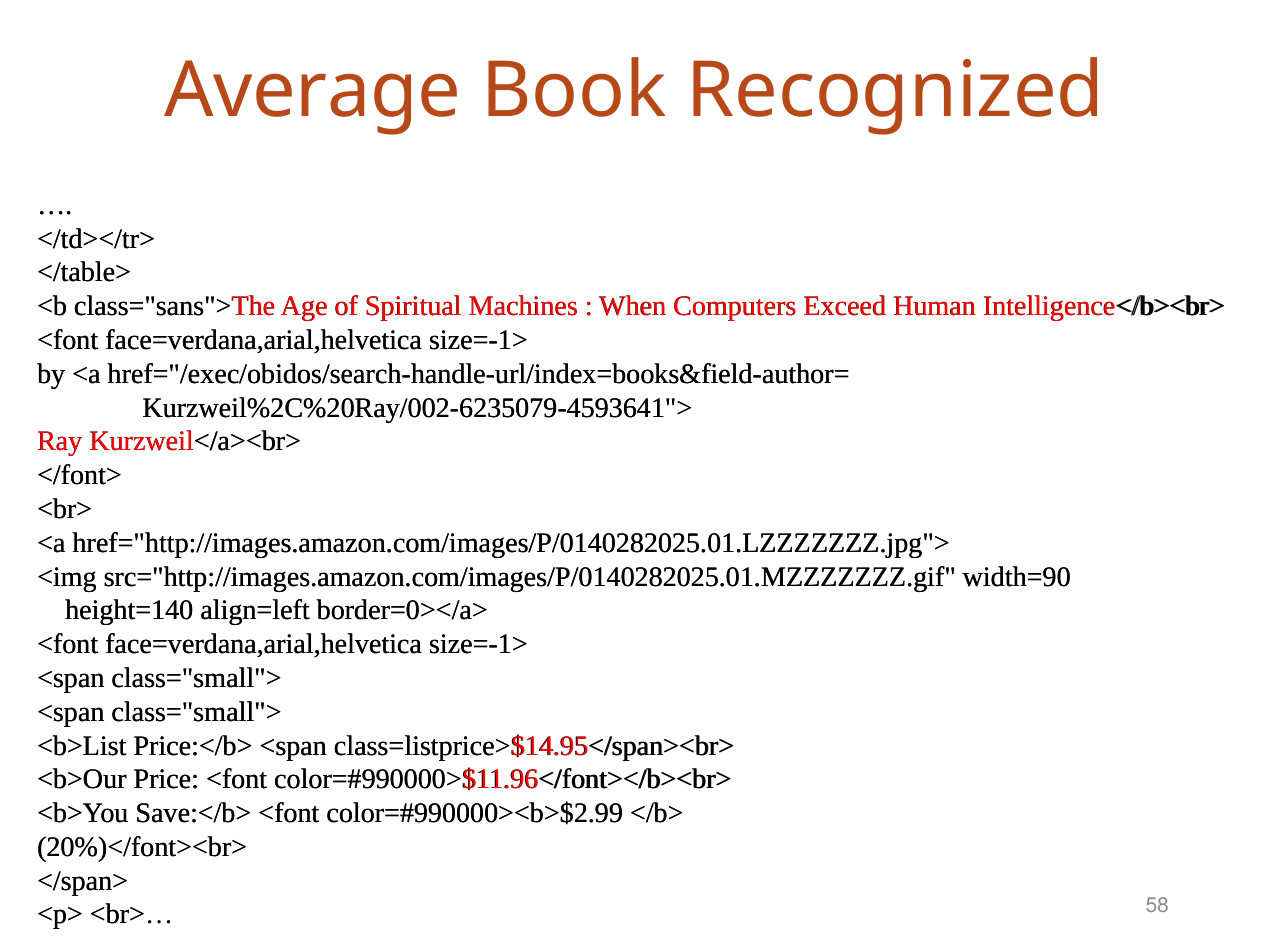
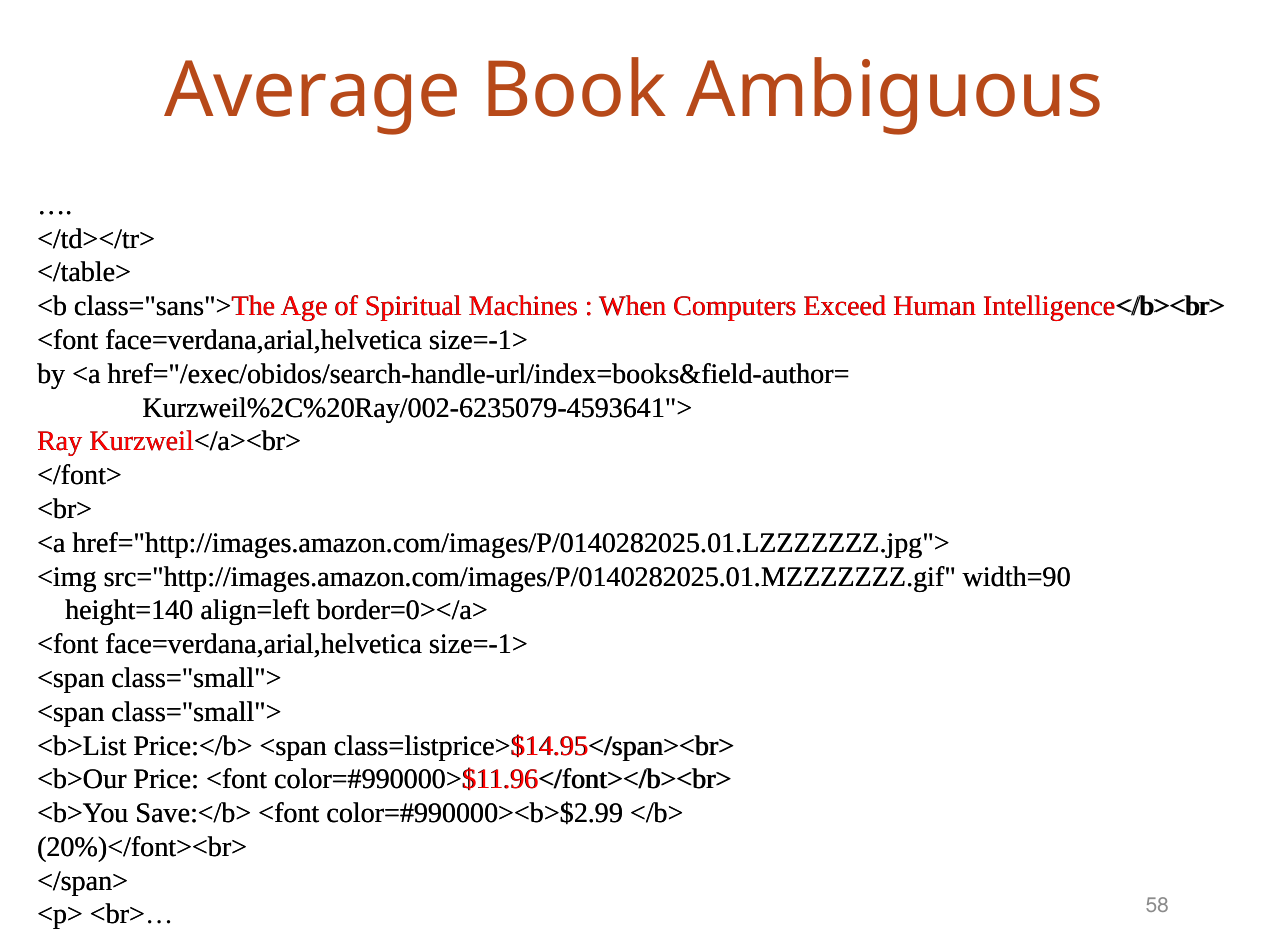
Recognized: Recognized -> Ambiguous (895, 91)
